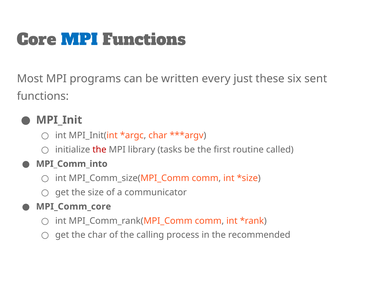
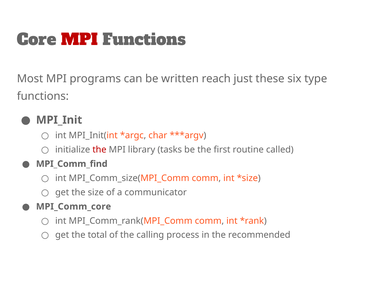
MPI colour: blue -> red (79, 40)
every: every -> reach (216, 79)
sent: sent -> type (316, 79)
MPI_Comm_into: MPI_Comm_into -> MPI_Comm_find (72, 164)
the char: char -> total (97, 235)
